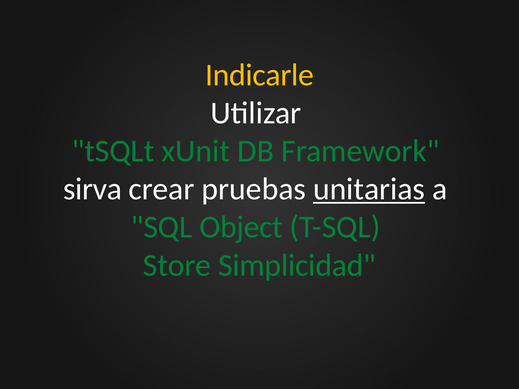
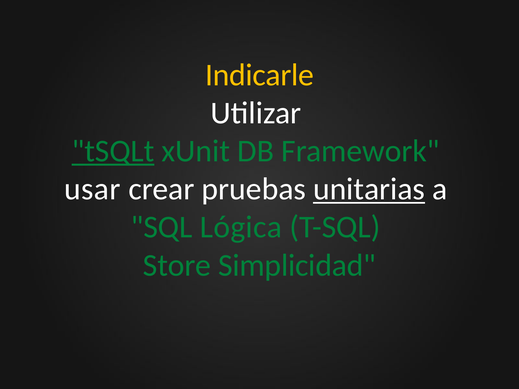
tSQLt underline: none -> present (113, 151)
sirva: sirva -> usar (92, 189)
Object: Object -> Lógica (241, 227)
